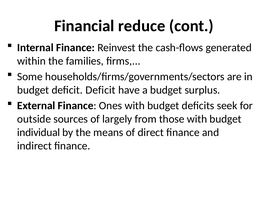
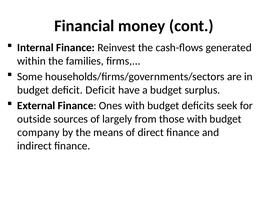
reduce: reduce -> money (142, 26)
individual: individual -> company (38, 132)
